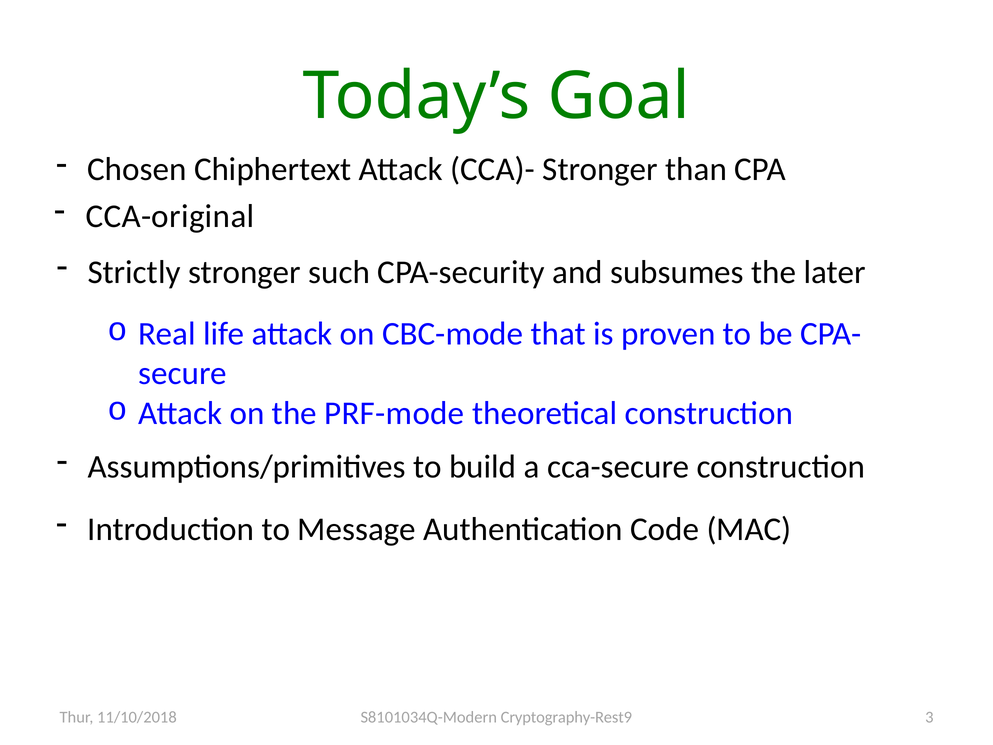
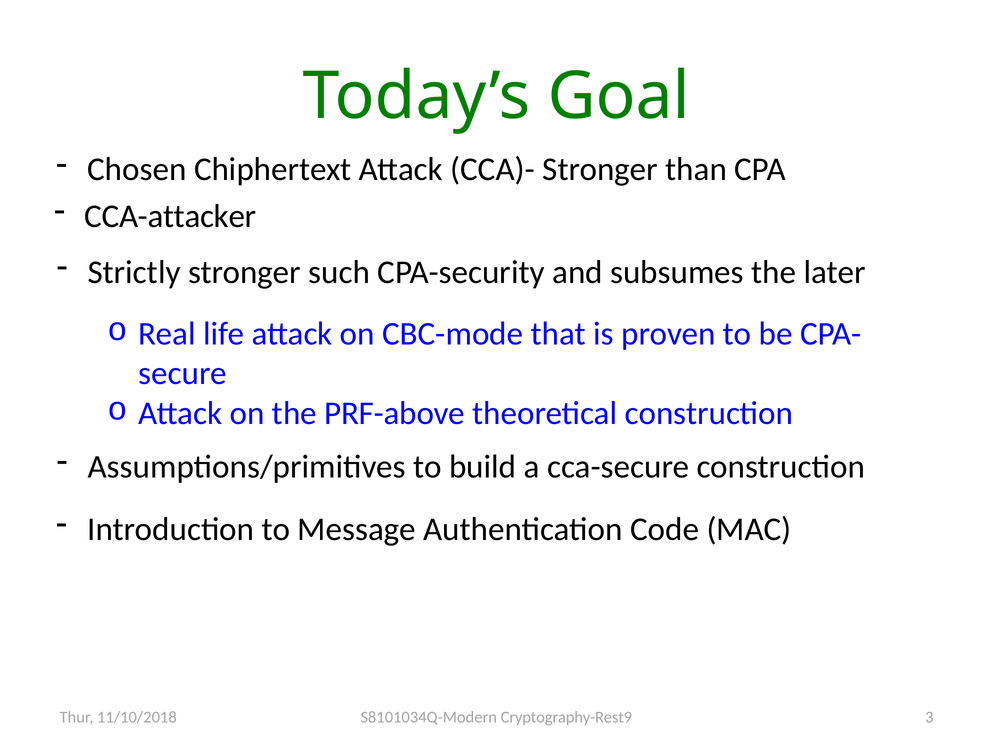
CCA-original: CCA-original -> CCA-attacker (170, 216)
PRF-mode: PRF-mode -> PRF-above (395, 413)
